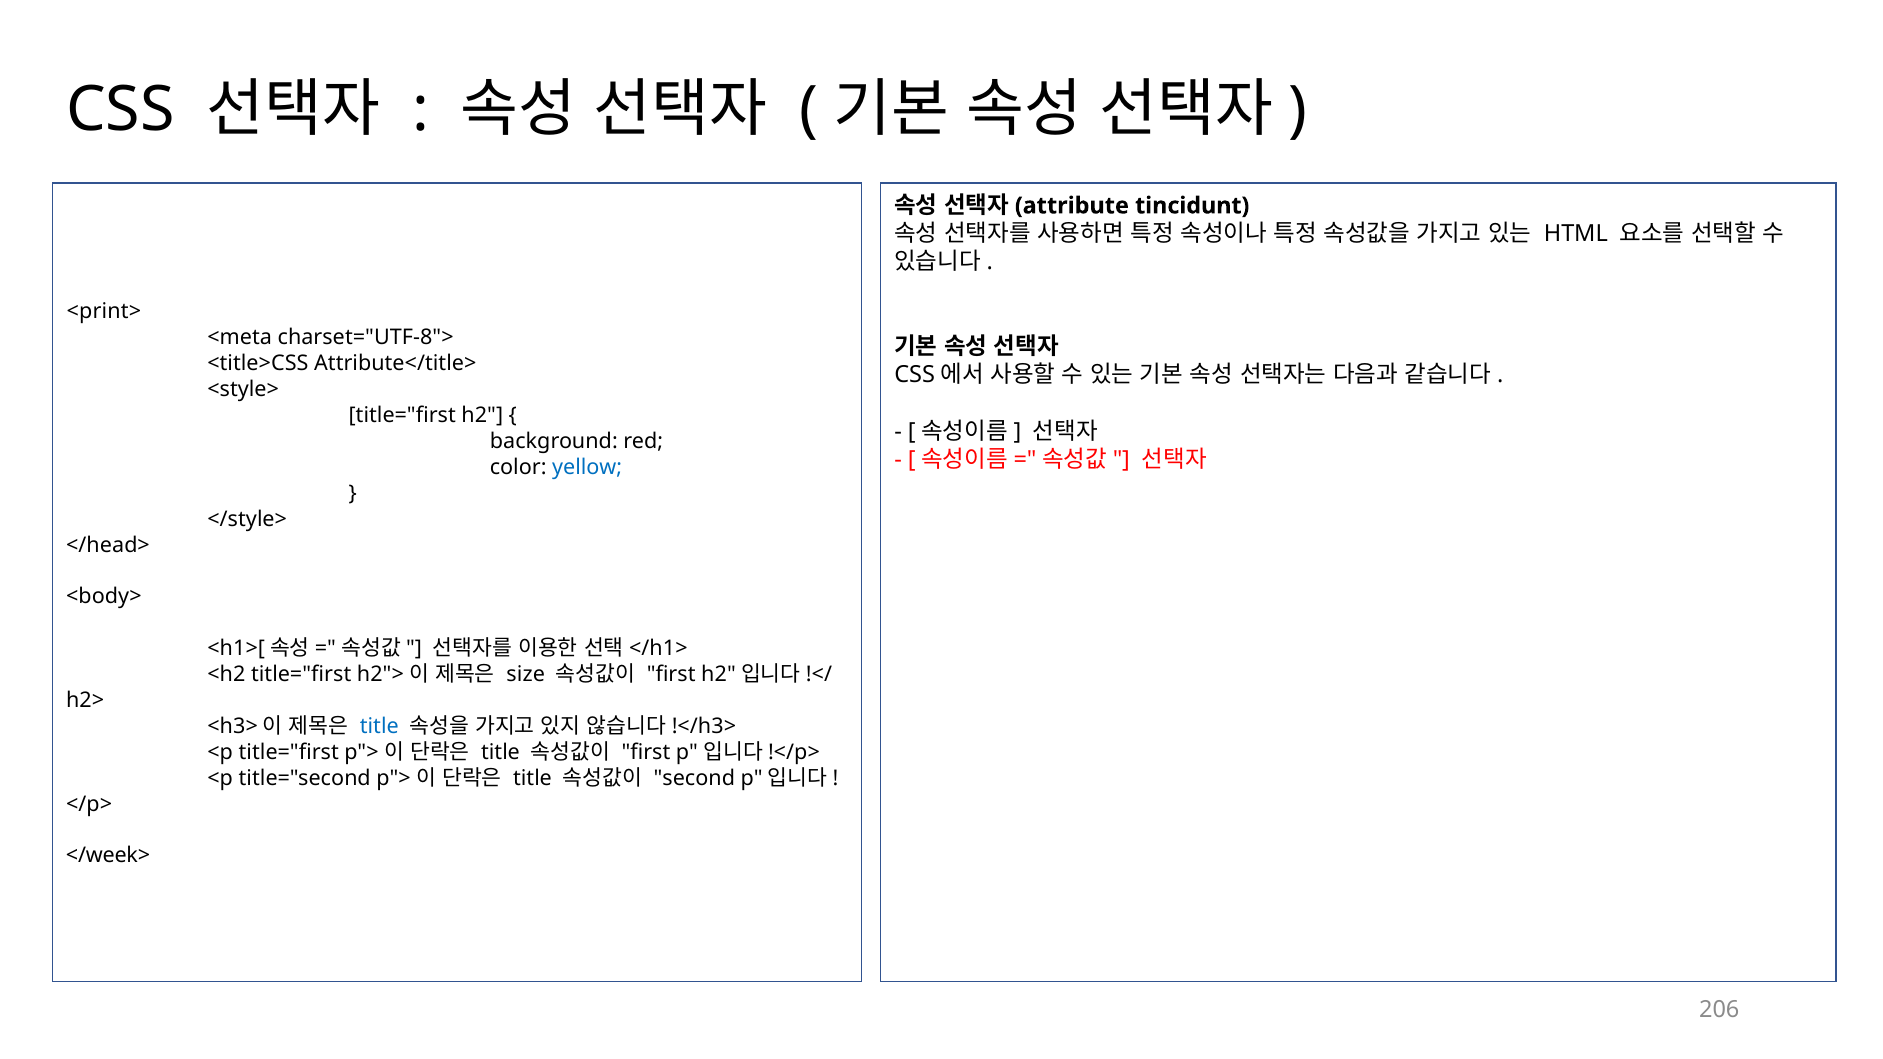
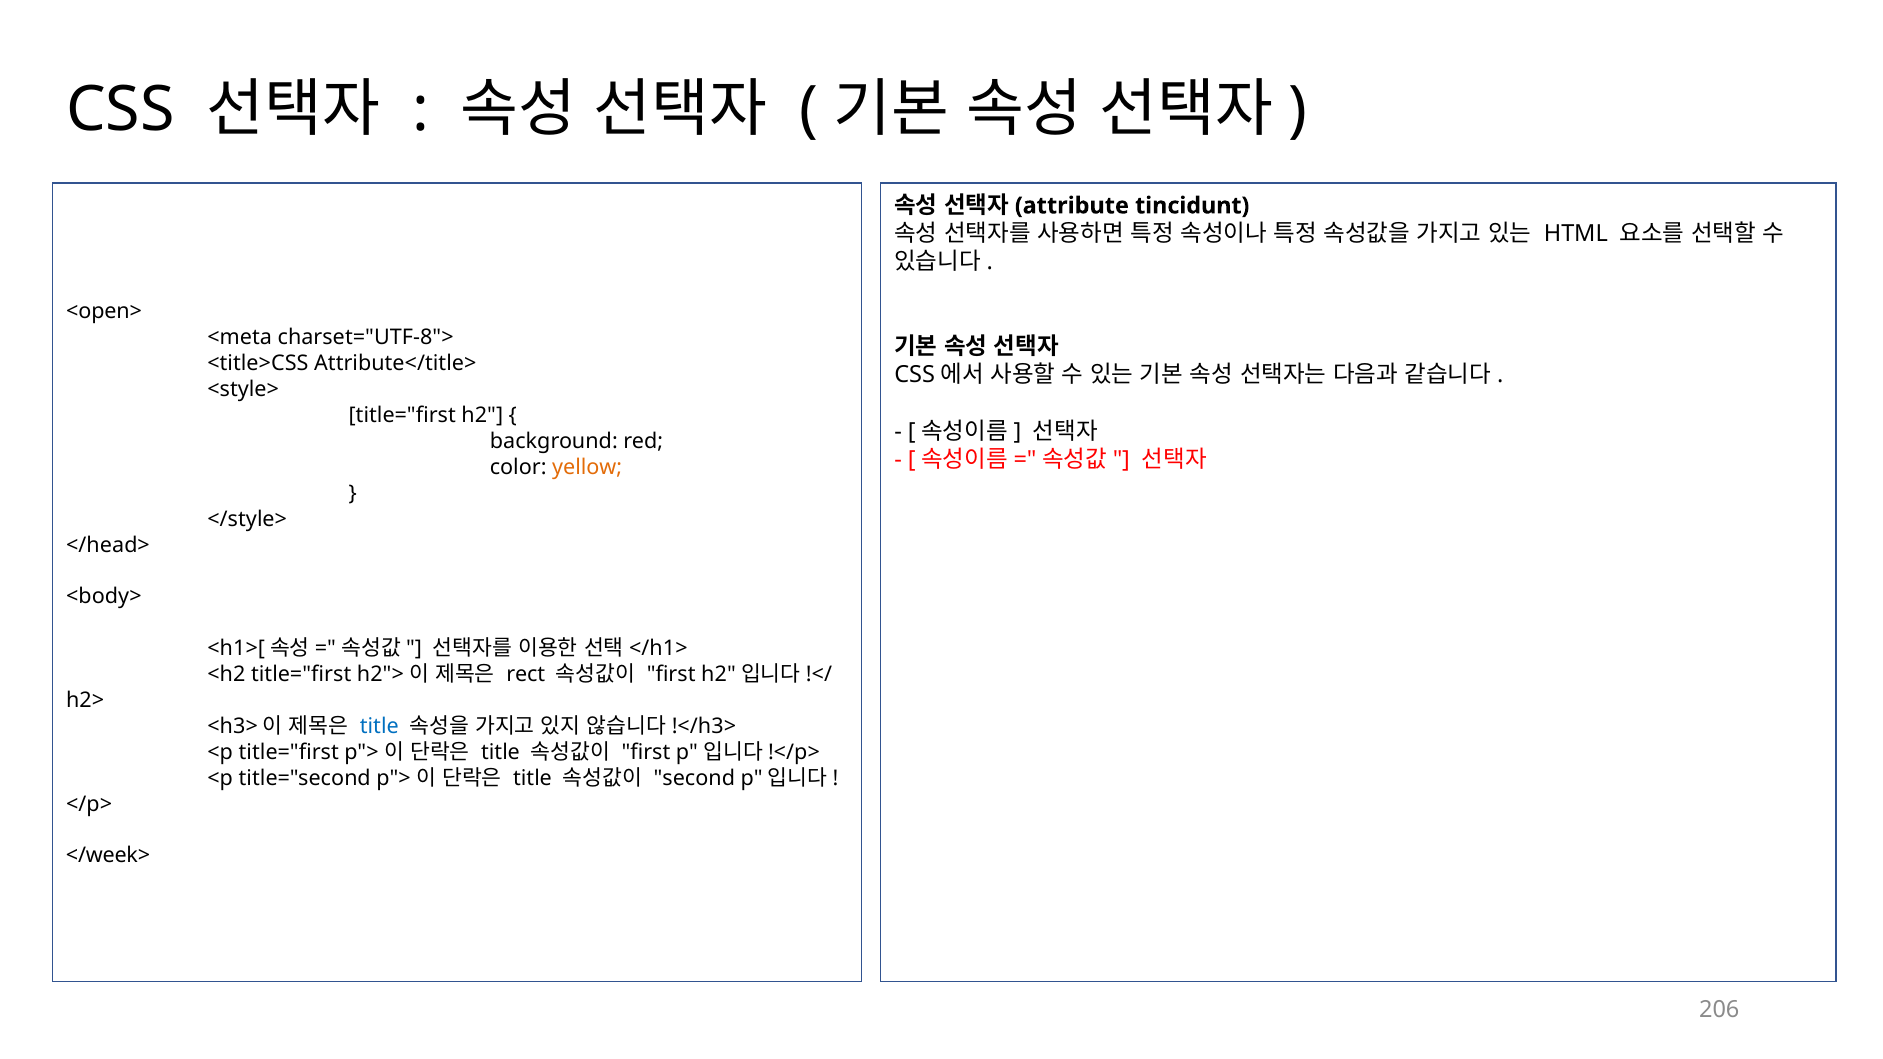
<print>: <print> -> <open> (104, 312)
yellow colour: blue -> orange (587, 467)
size: size -> rect (526, 675)
